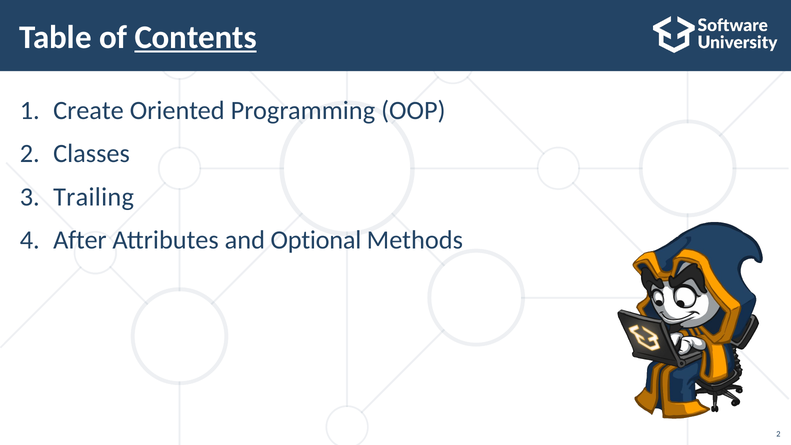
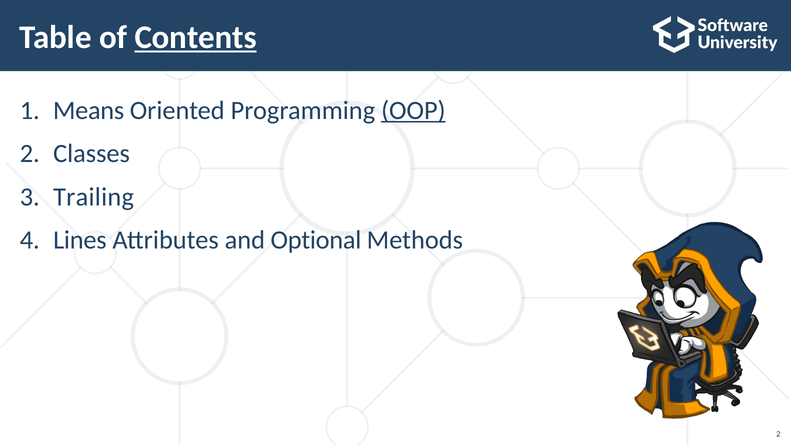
Create: Create -> Means (89, 111)
OOP underline: none -> present (413, 111)
After: After -> Lines (80, 240)
